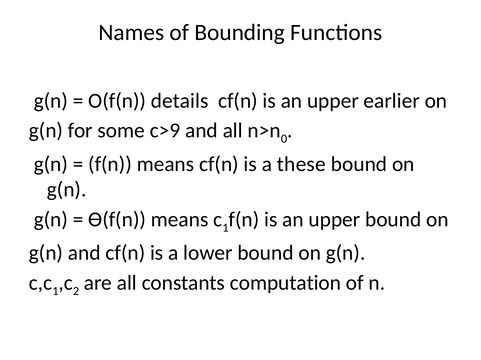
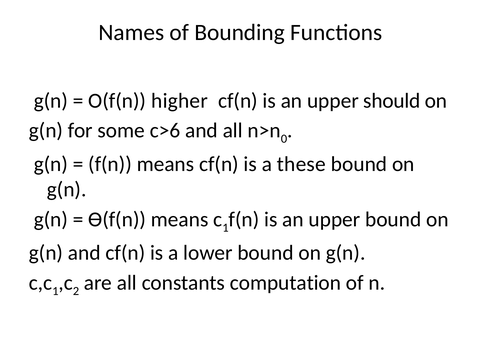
details: details -> higher (180, 101)
earlier: earlier -> should (392, 101)
c>9: c>9 -> c>6 (165, 131)
